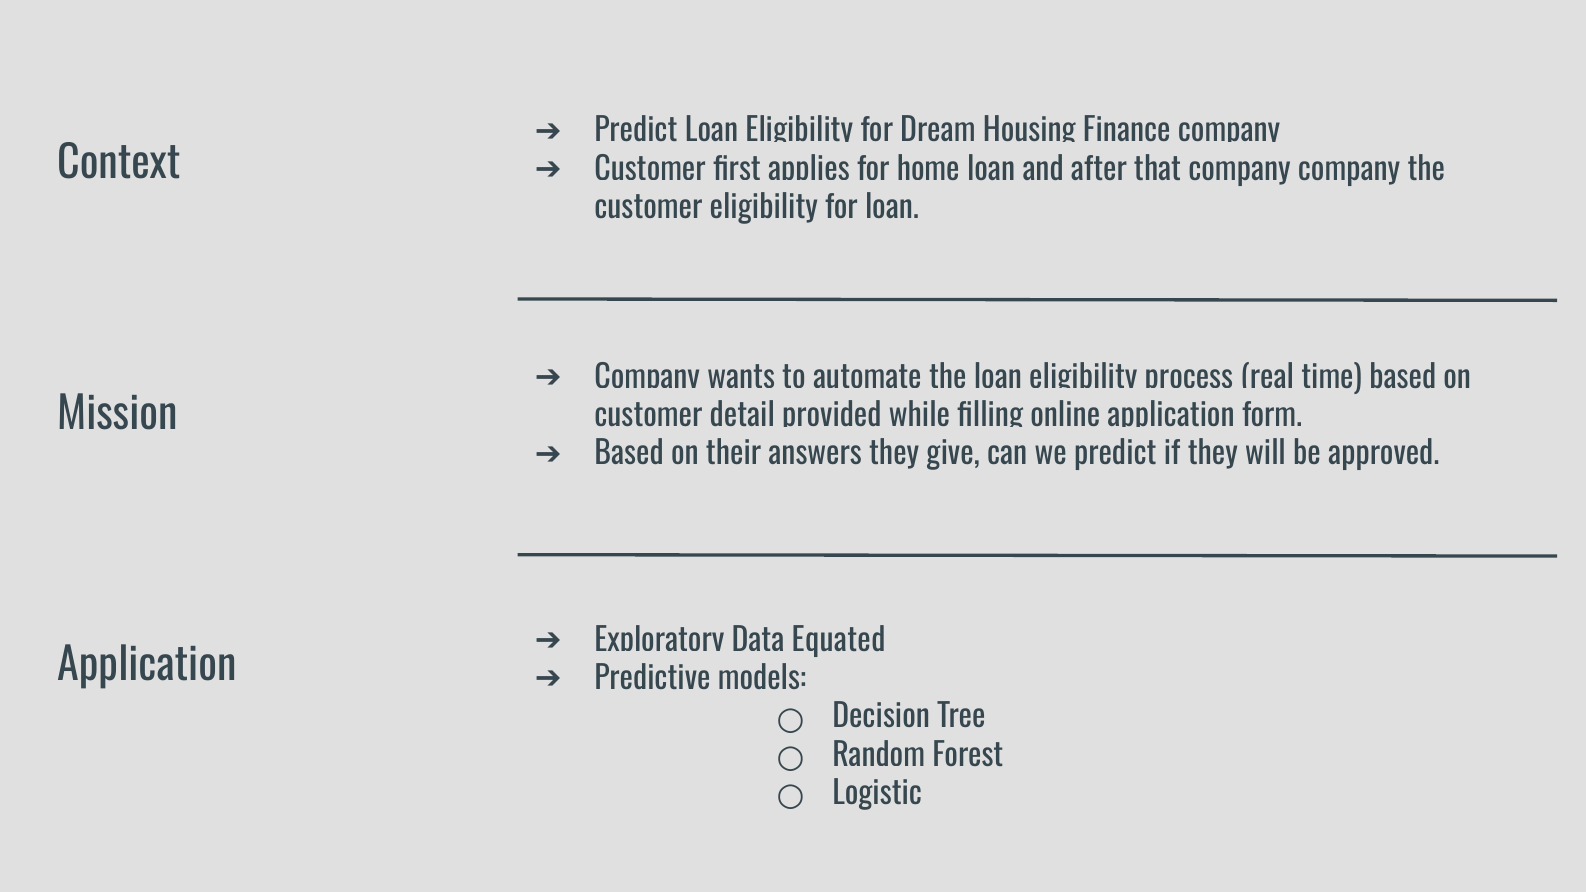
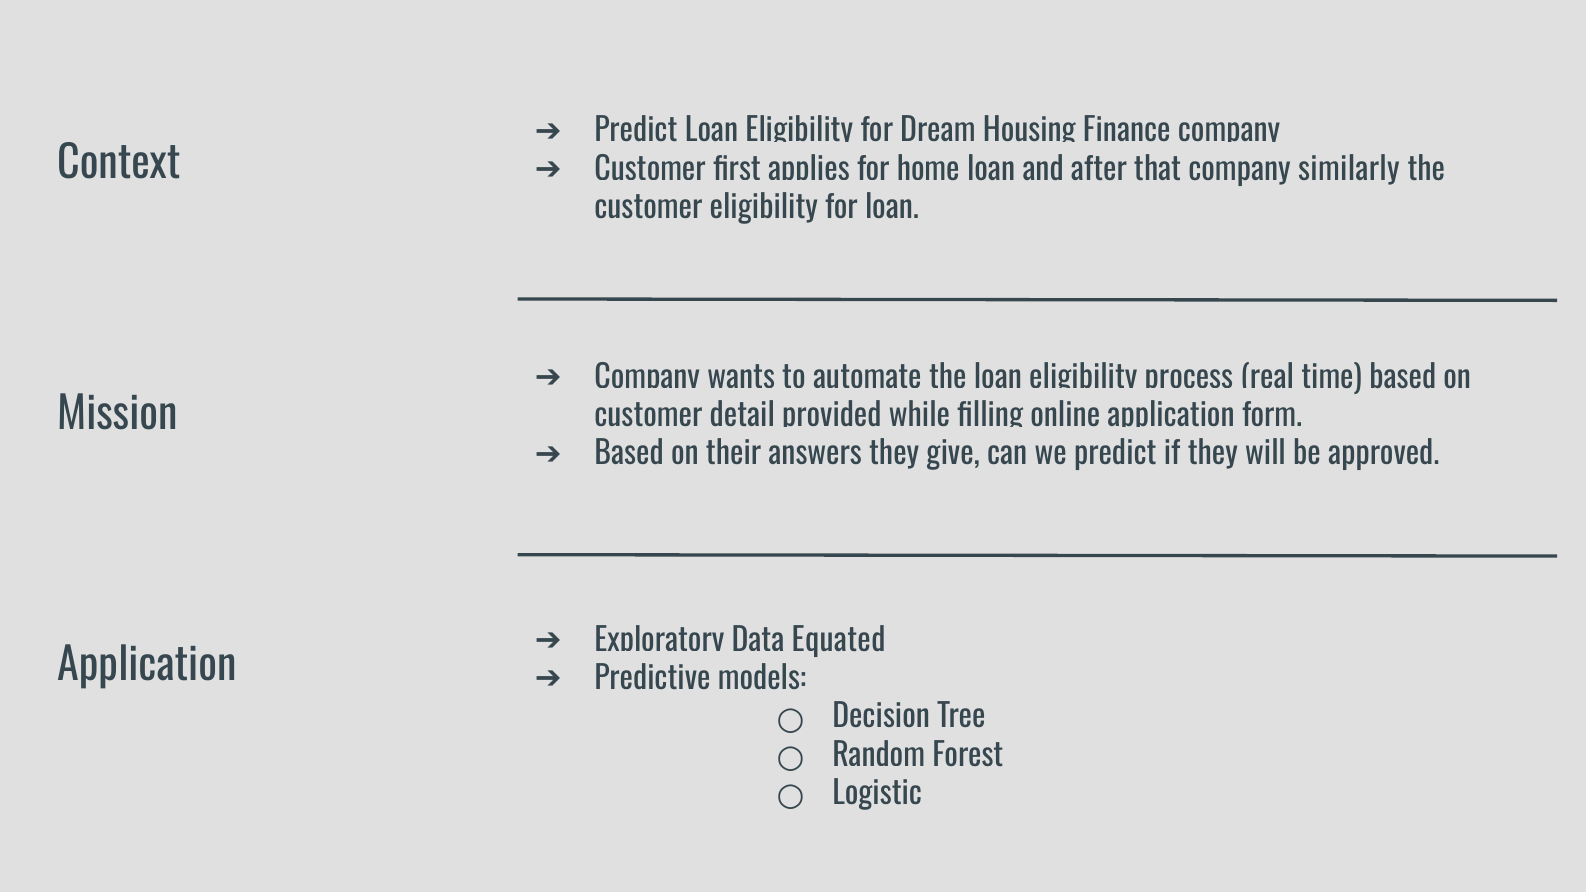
company company: company -> similarly (1349, 170)
